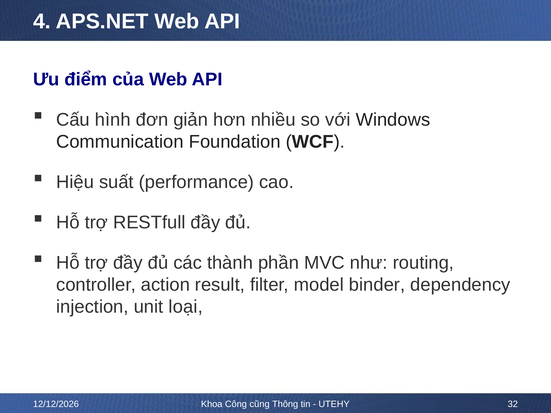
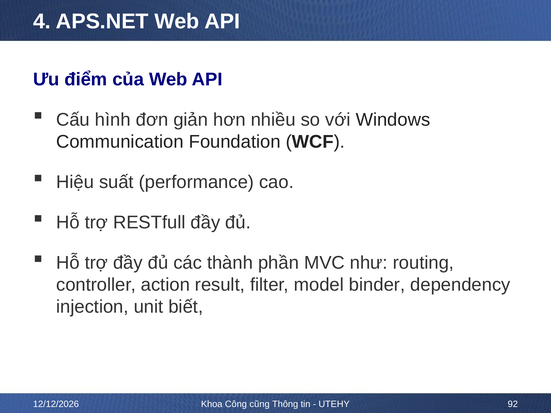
loại: loại -> biết (186, 307)
32: 32 -> 92 (513, 404)
